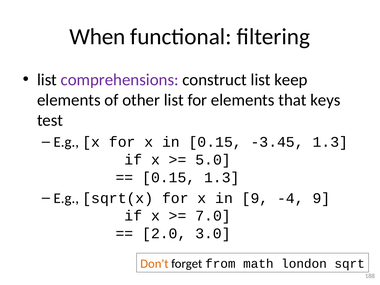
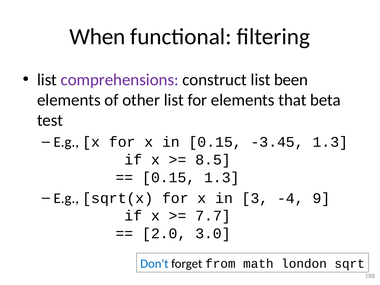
keep: keep -> been (291, 80)
keys: keys -> beta (325, 100)
5.0: 5.0 -> 8.5 (213, 160)
in 9: 9 -> 3 (255, 198)
7.0: 7.0 -> 7.7 (213, 216)
Don't colour: orange -> blue (154, 264)
